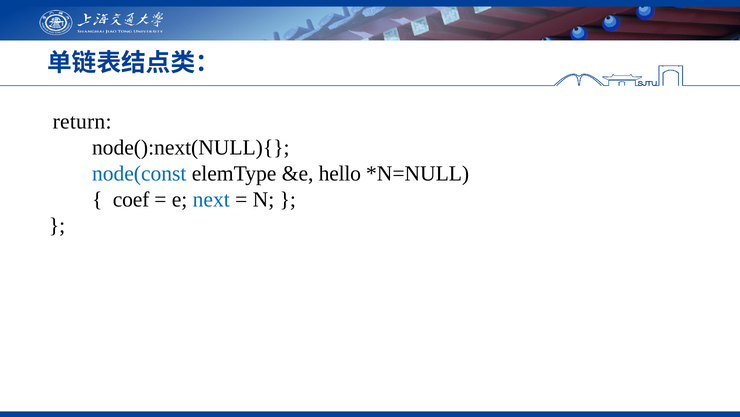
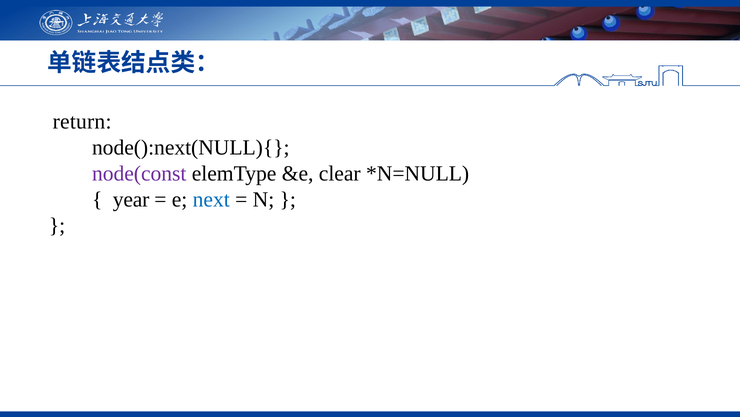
node(const colour: blue -> purple (139, 173)
hello: hello -> clear (340, 173)
coef: coef -> year (131, 199)
